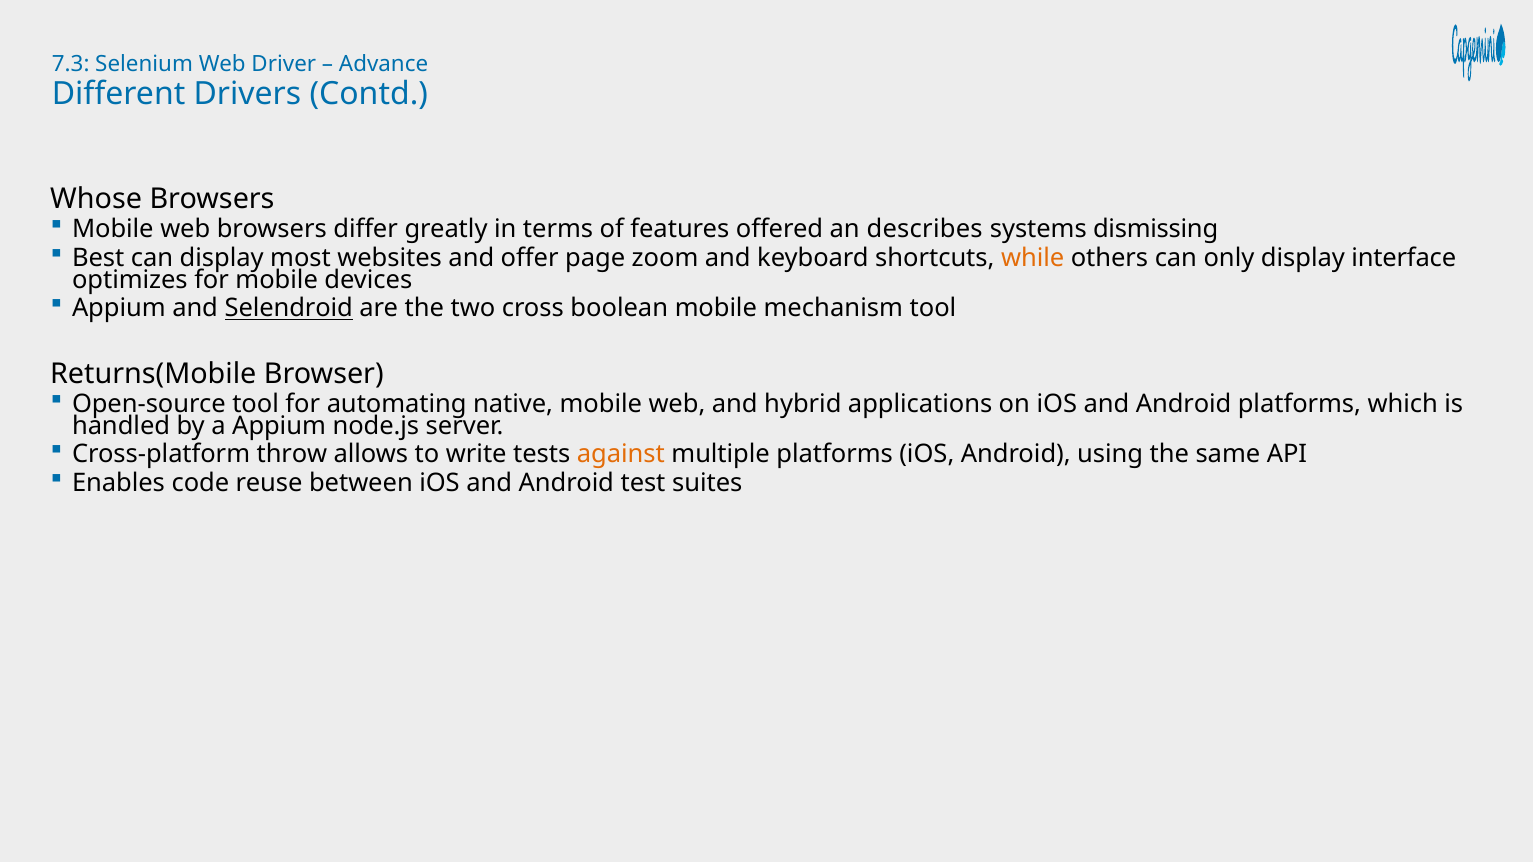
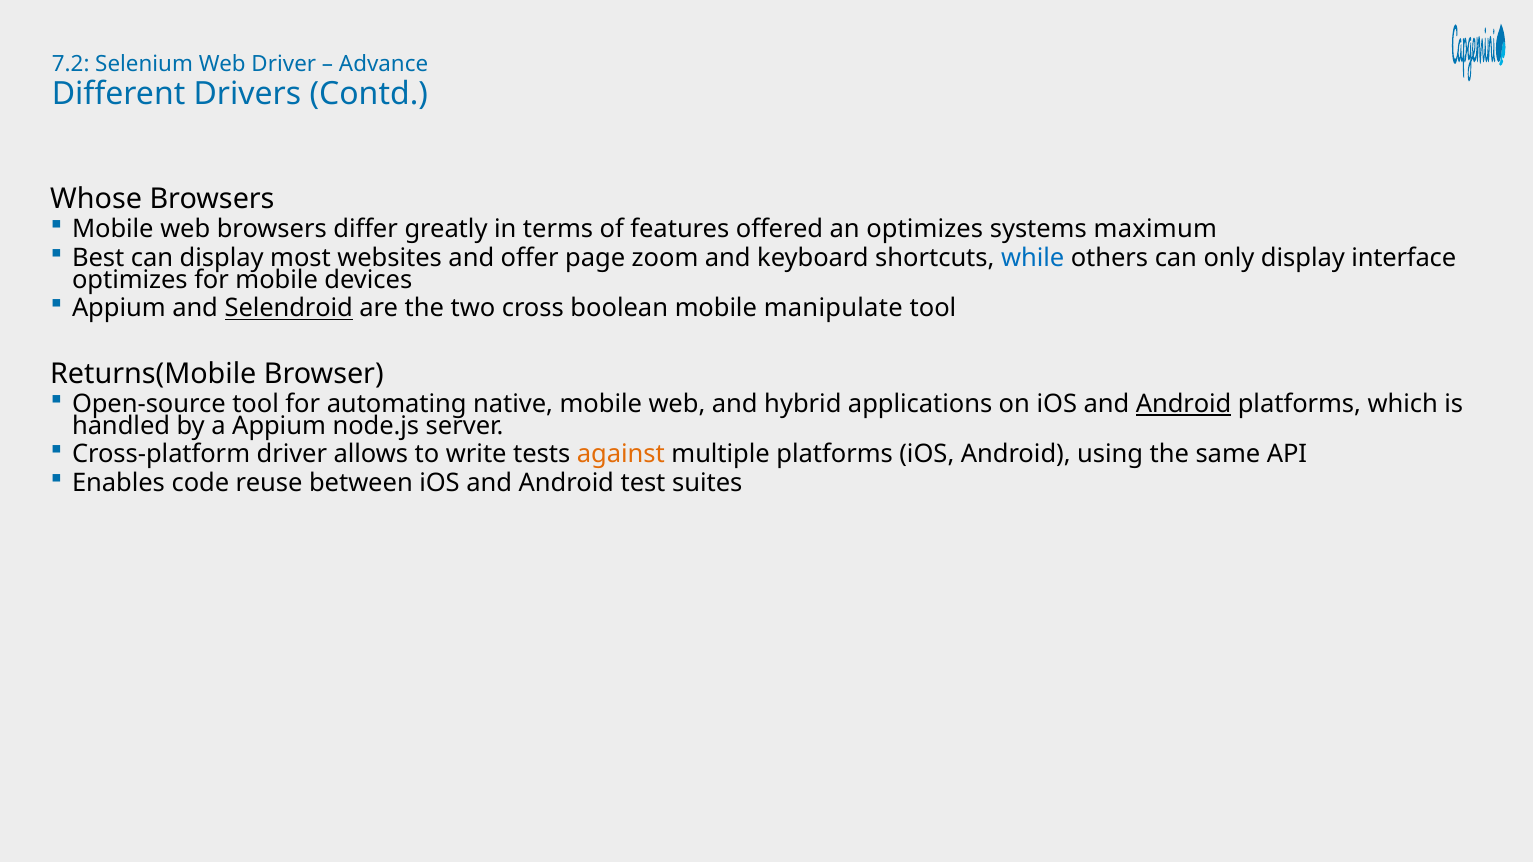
7.3: 7.3 -> 7.2 (71, 65)
an describes: describes -> optimizes (925, 229)
dismissing: dismissing -> maximum (1155, 229)
while colour: orange -> blue (1033, 258)
mechanism: mechanism -> manipulate (833, 309)
Android underline: none -> present (1184, 404)
Cross-platform throw: throw -> driver (292, 455)
